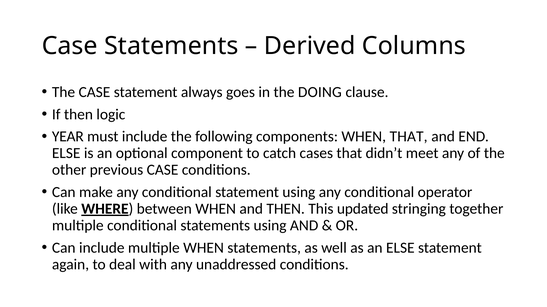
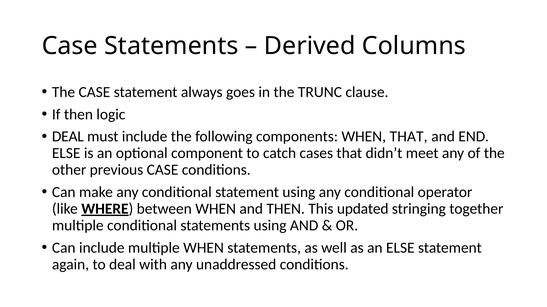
DOING: DOING -> TRUNC (320, 92)
YEAR: YEAR -> DEAL (68, 137)
